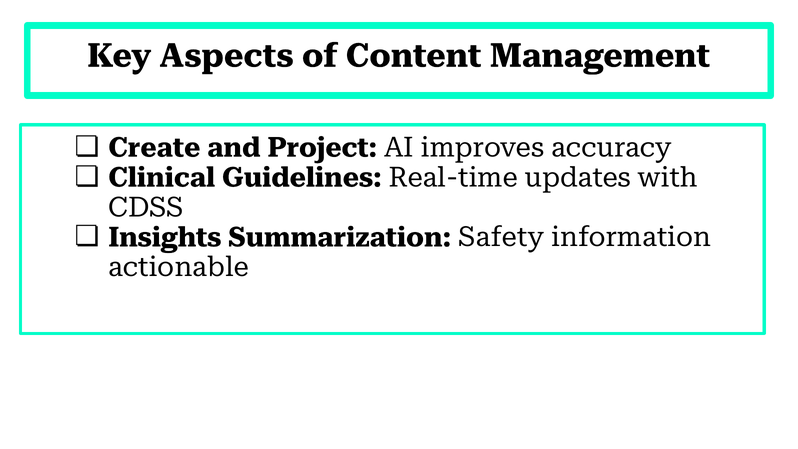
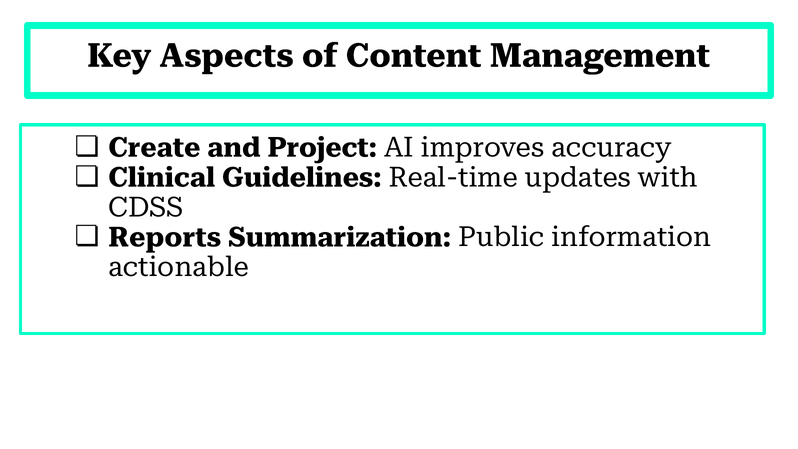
Insights: Insights -> Reports (165, 237)
Safety: Safety -> Public (501, 237)
